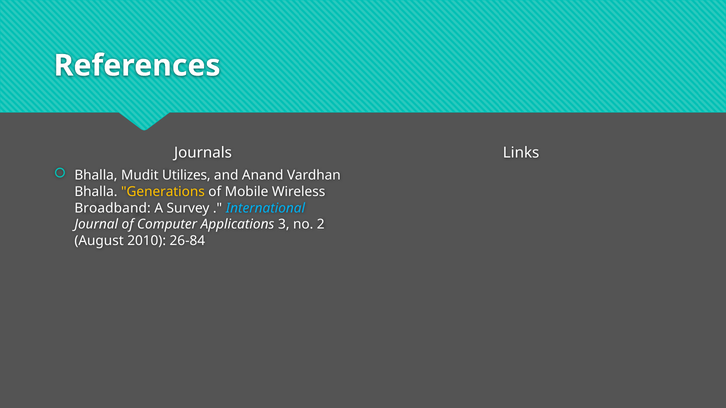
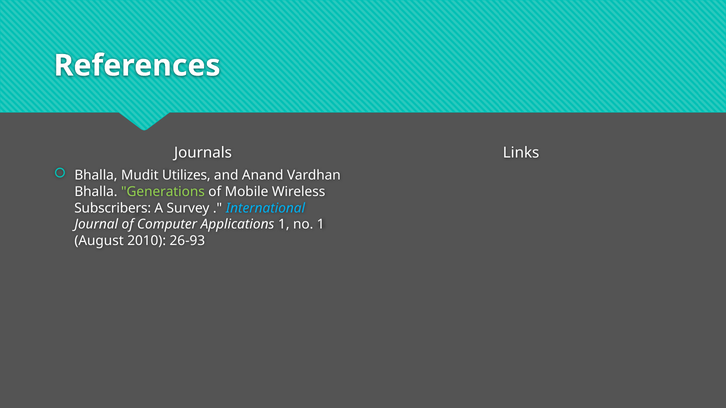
Generations colour: yellow -> light green (163, 192)
Broadband: Broadband -> Subscribers (113, 208)
Applications 3: 3 -> 1 (284, 225)
no 2: 2 -> 1 (321, 225)
26-84: 26-84 -> 26-93 (187, 241)
